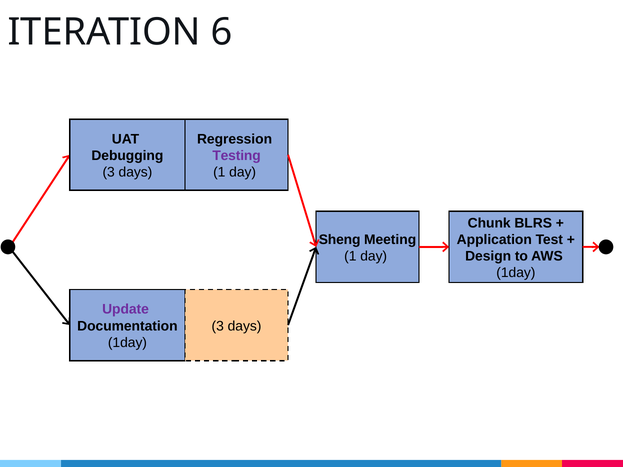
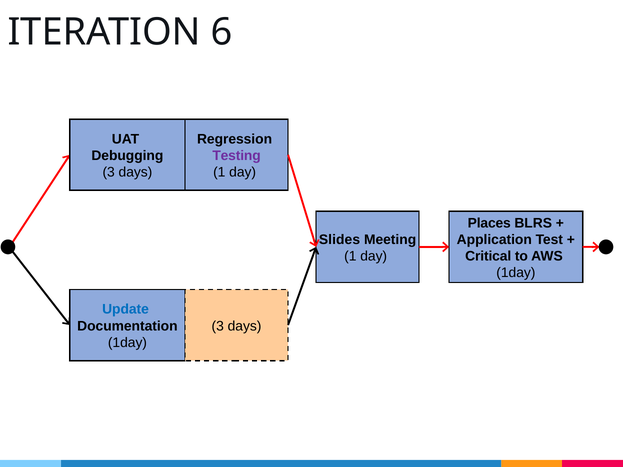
Chunk: Chunk -> Places (489, 223)
Sheng: Sheng -> Slides (339, 240)
Design: Design -> Critical (488, 256)
Update colour: purple -> blue (126, 310)
